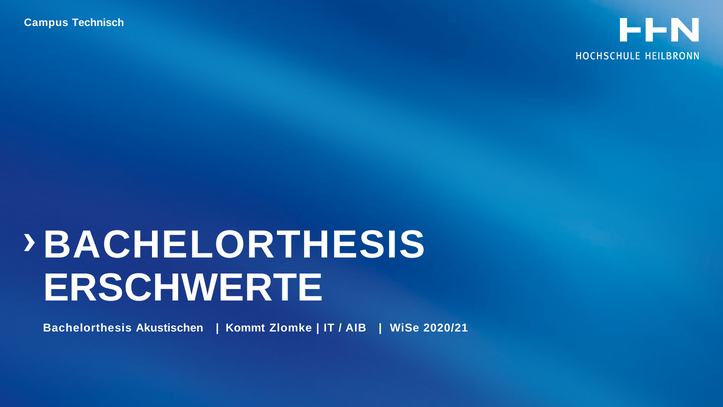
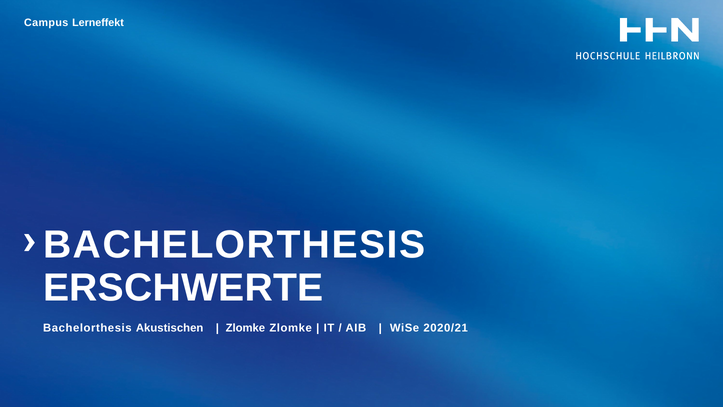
Technisch: Technisch -> Lerneffekt (98, 23)
Kommt: Kommt -> Zlomke (245, 328)
